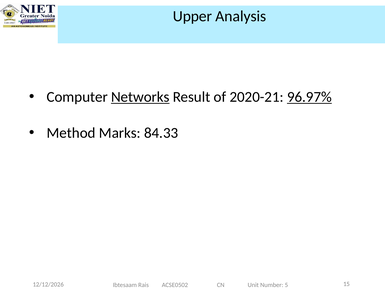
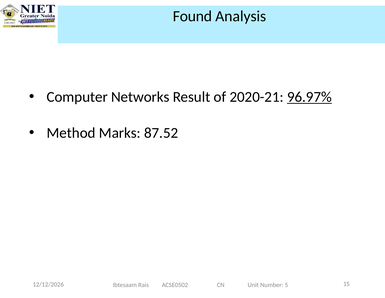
Upper: Upper -> Found (192, 16)
Networks underline: present -> none (140, 97)
84.33: 84.33 -> 87.52 (161, 133)
